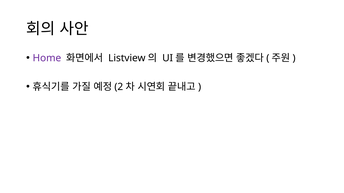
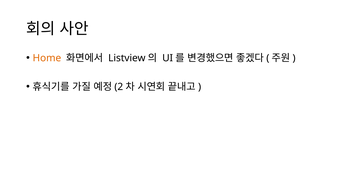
Home colour: purple -> orange (47, 58)
